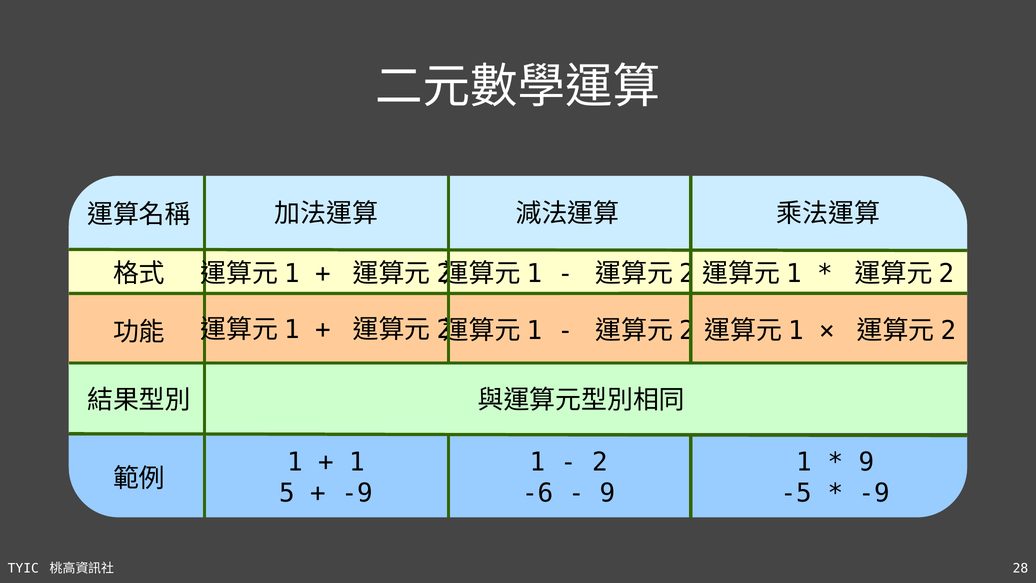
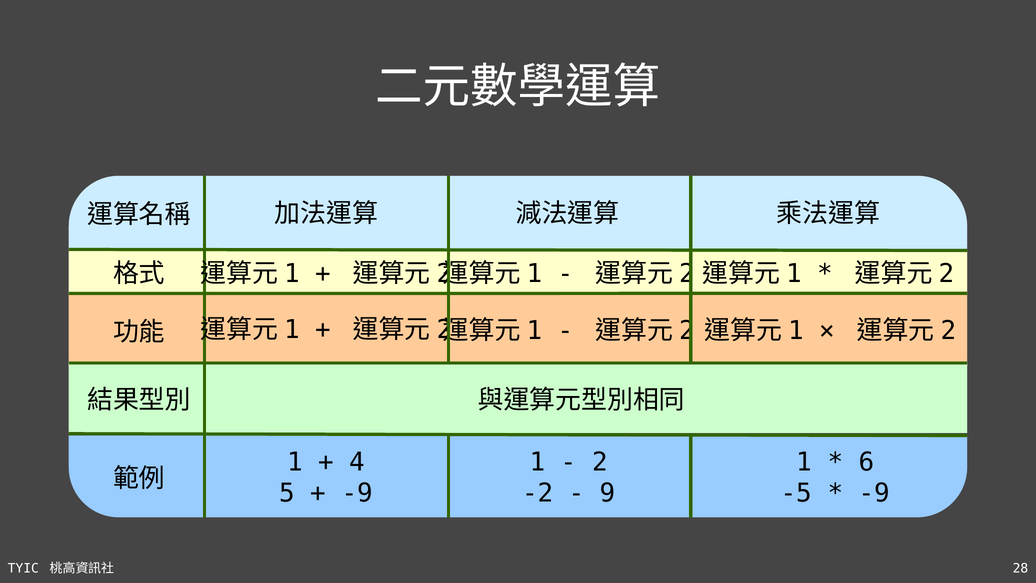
1: 1 -> 4 (357, 462)
9: 9 -> 6 (867, 462)
-6: -6 -> -2 (538, 493)
